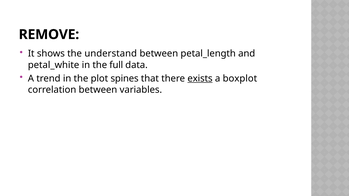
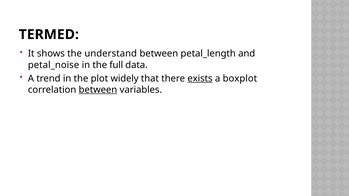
REMOVE: REMOVE -> TERMED (49, 35)
petal_white: petal_white -> petal_noise (54, 65)
spines: spines -> widely (125, 79)
between underline: none -> present (98, 90)
